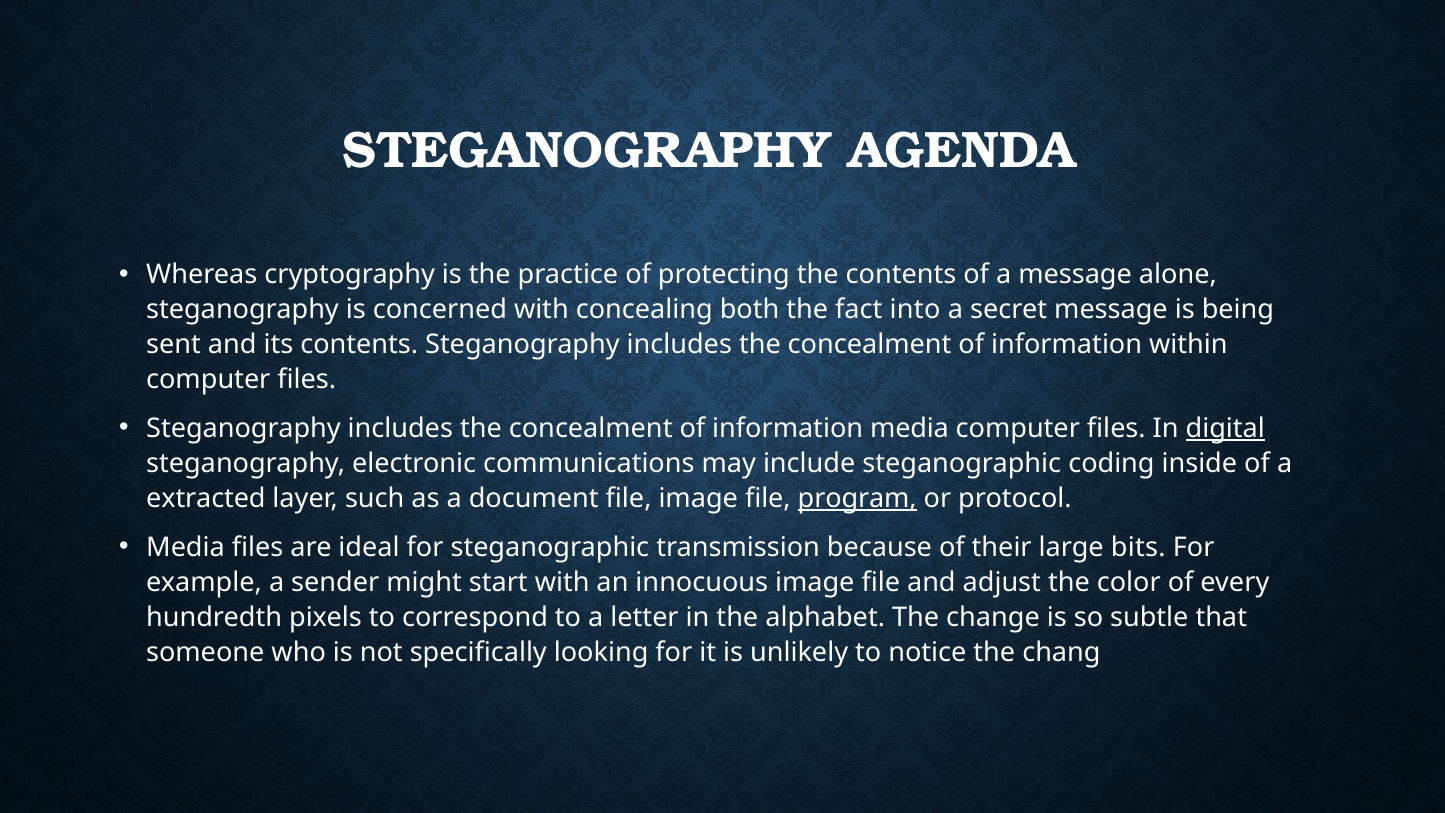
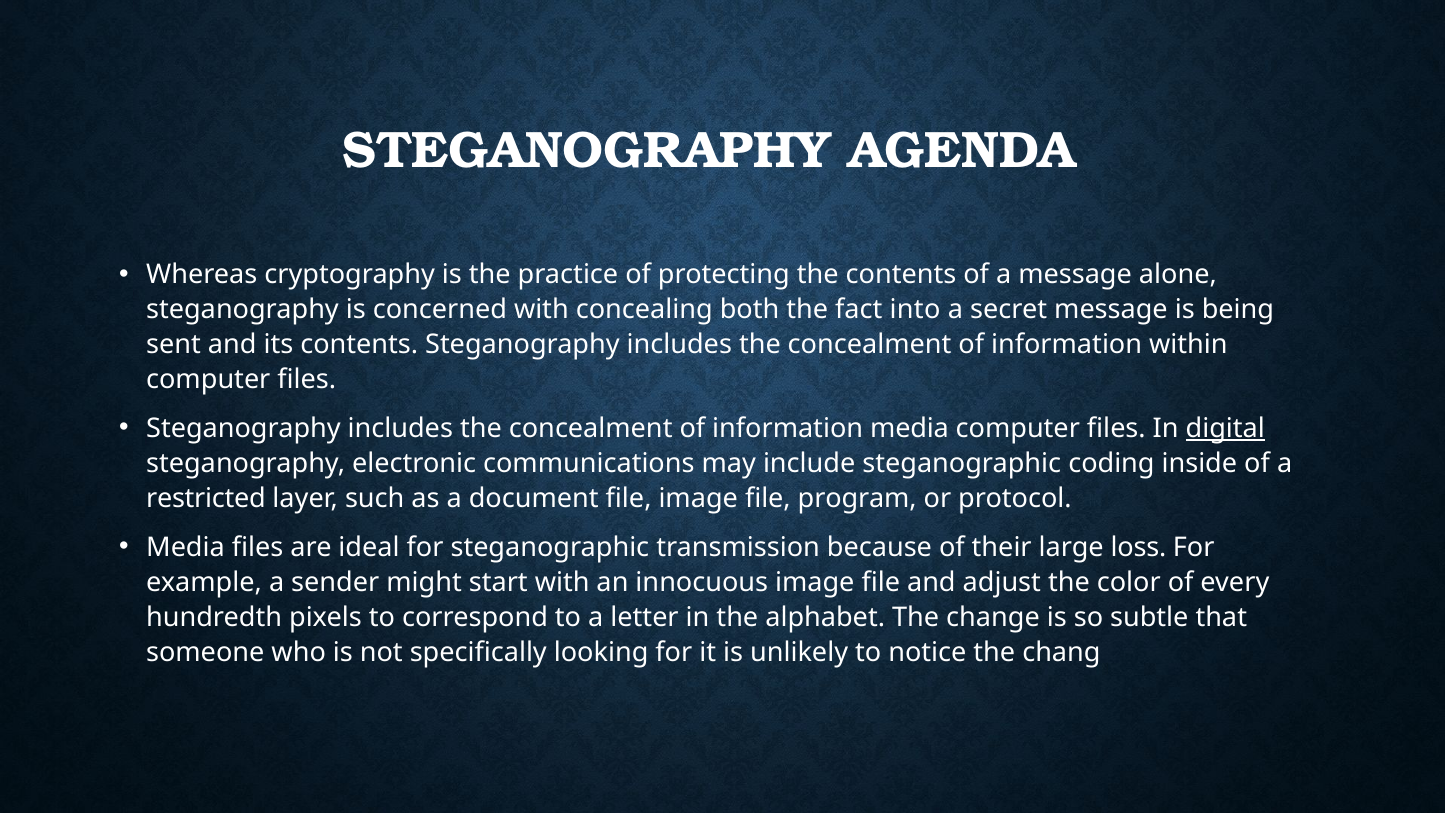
extracted: extracted -> restricted (206, 498)
program underline: present -> none (857, 498)
bits: bits -> loss (1139, 547)
